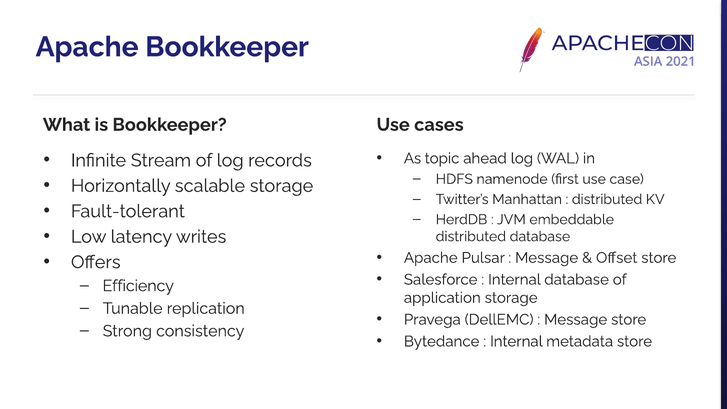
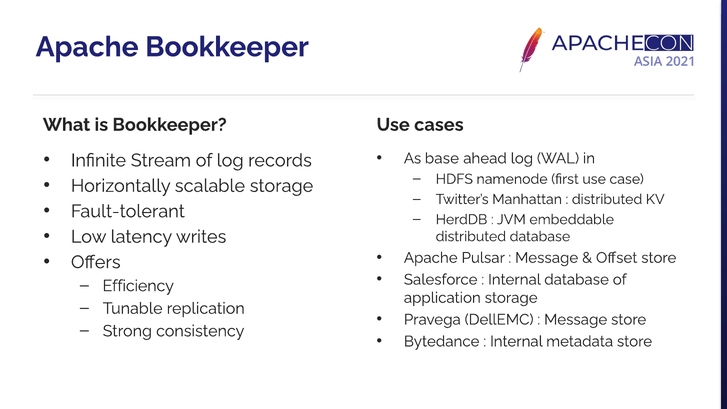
topic: topic -> base (442, 158)
